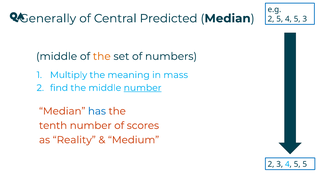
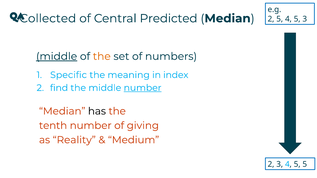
Generally: Generally -> Collected (48, 18)
middle underline: none -> present (57, 56)
Multiply: Multiply -> Specific (69, 75)
mass: mass -> index (176, 75)
has colour: blue -> black (97, 111)
scores: scores -> giving (143, 126)
